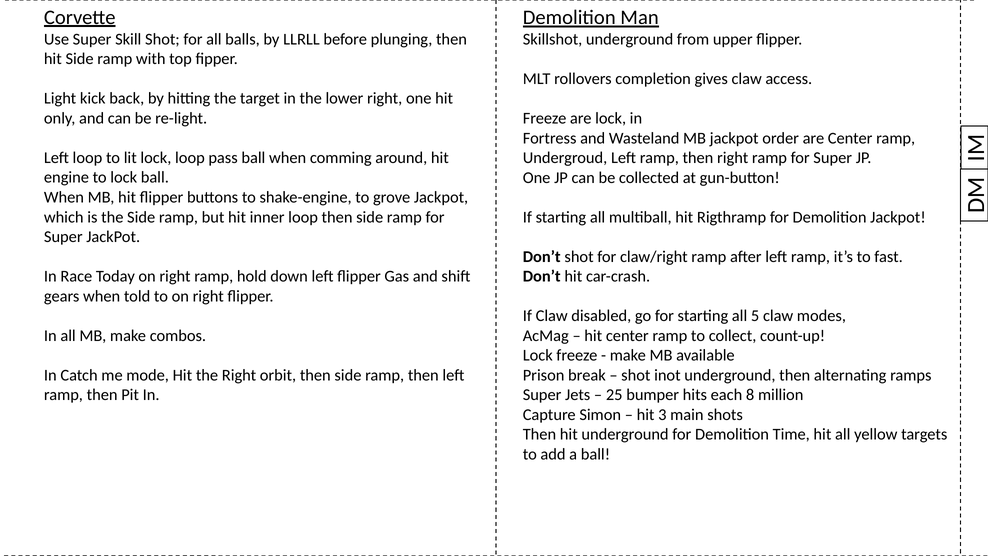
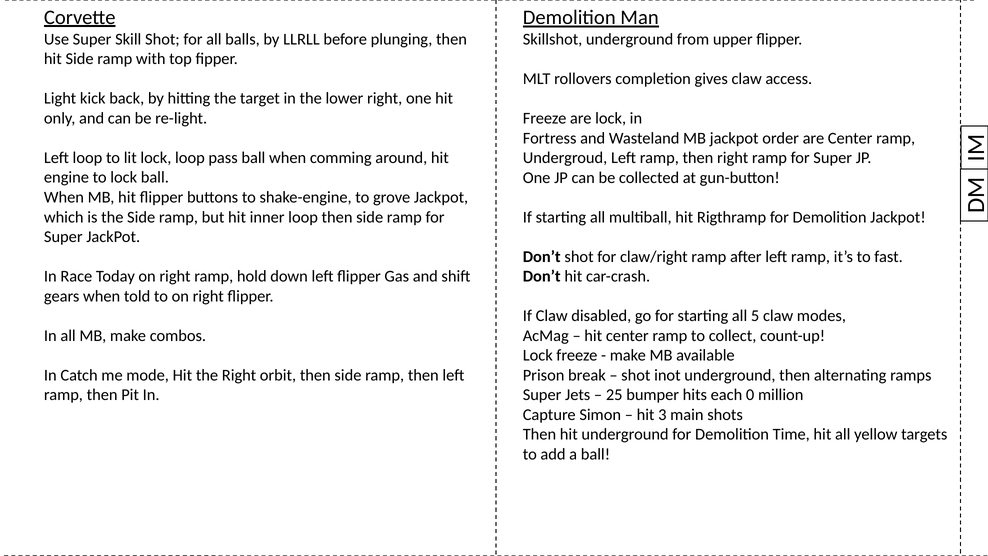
8: 8 -> 0 (750, 395)
